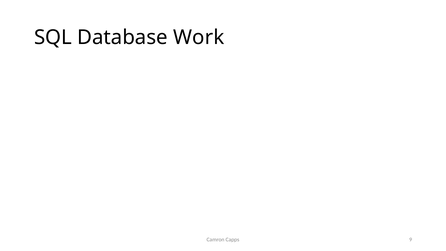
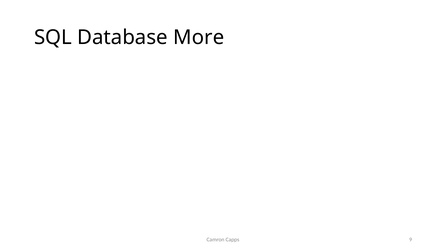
Work: Work -> More (199, 37)
